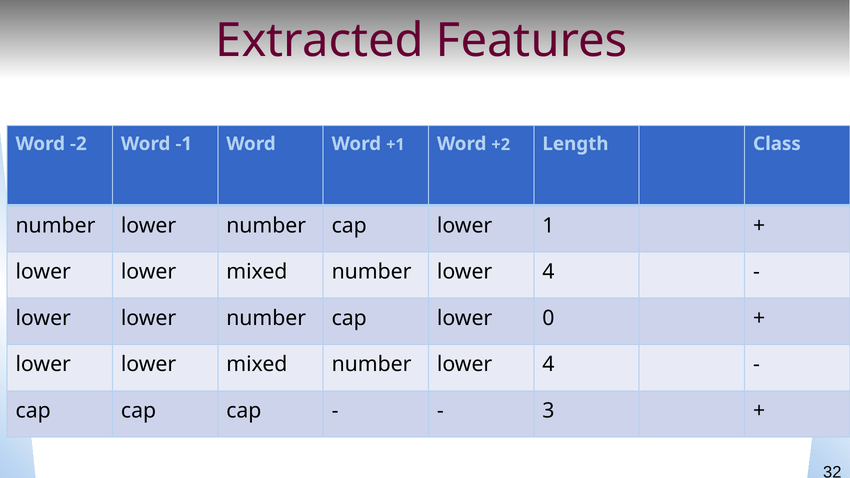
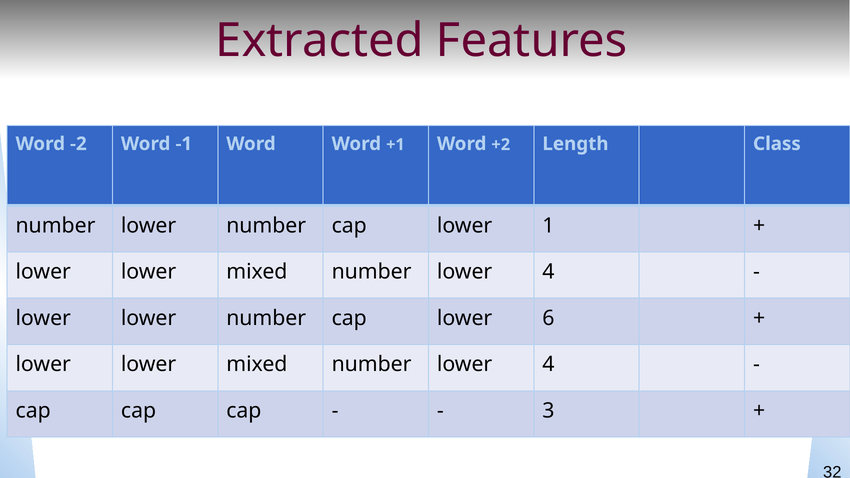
0: 0 -> 6 (548, 318)
